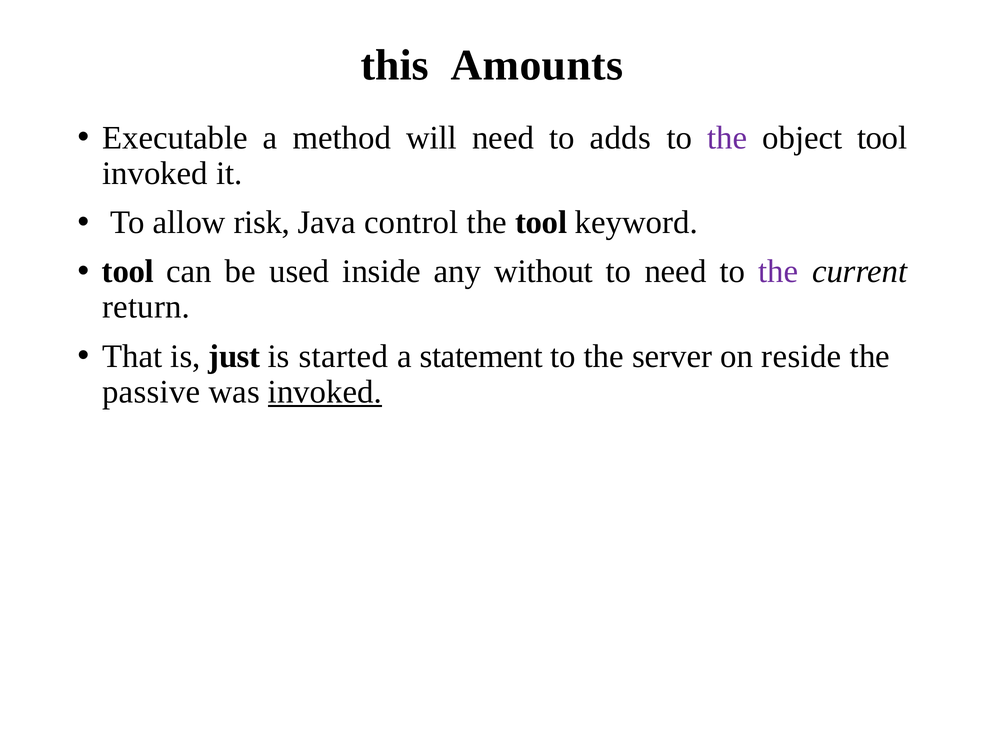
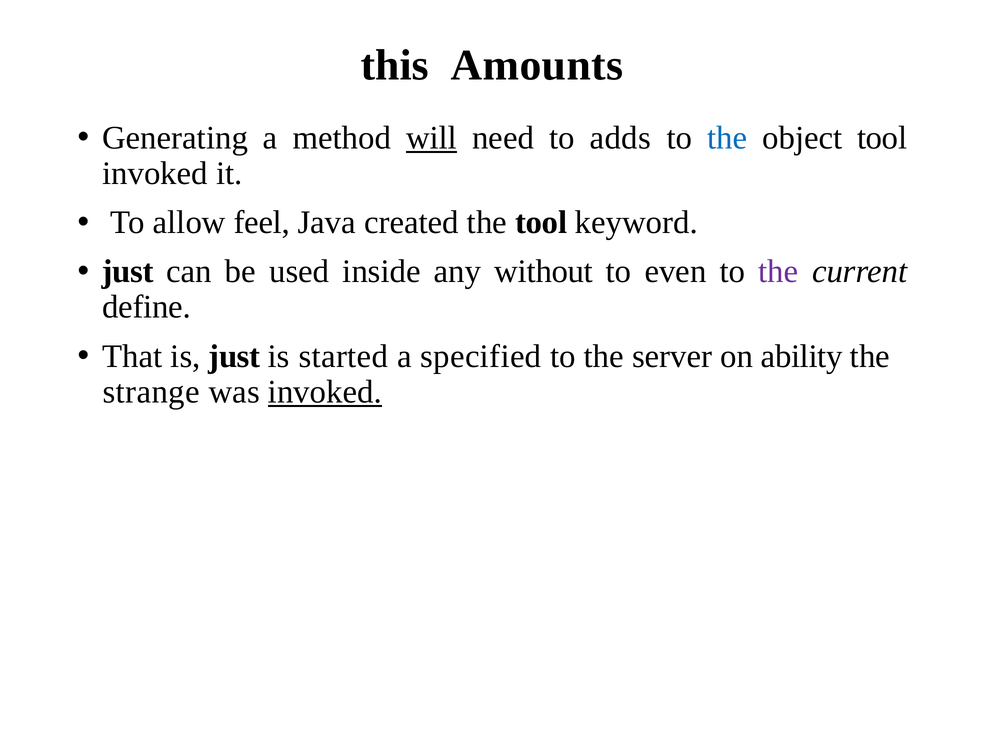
Executable: Executable -> Generating (175, 138)
will underline: none -> present (432, 138)
the colour: purple -> blue (727, 138)
risk: risk -> feel (262, 222)
control: control -> created (411, 222)
tool: tool -> just (128, 272)
to need: need -> even (675, 272)
return: return -> define (146, 307)
statement: statement -> specified (481, 356)
reside: reside -> ability (802, 356)
passive: passive -> strange (151, 392)
